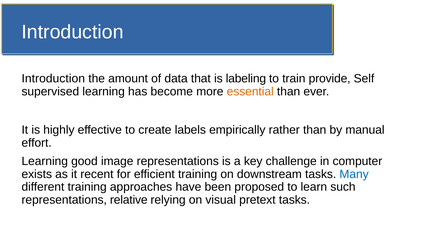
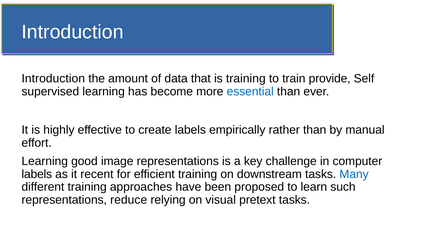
is labeling: labeling -> training (246, 79)
essential colour: orange -> blue (250, 92)
exists: exists -> labels (37, 174)
relative: relative -> reduce (129, 200)
